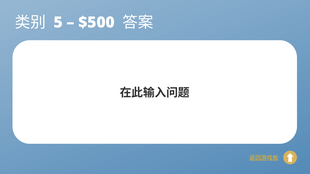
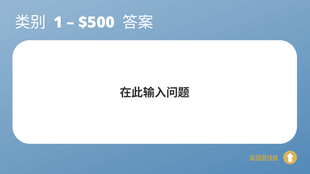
5: 5 -> 1 (58, 23)
